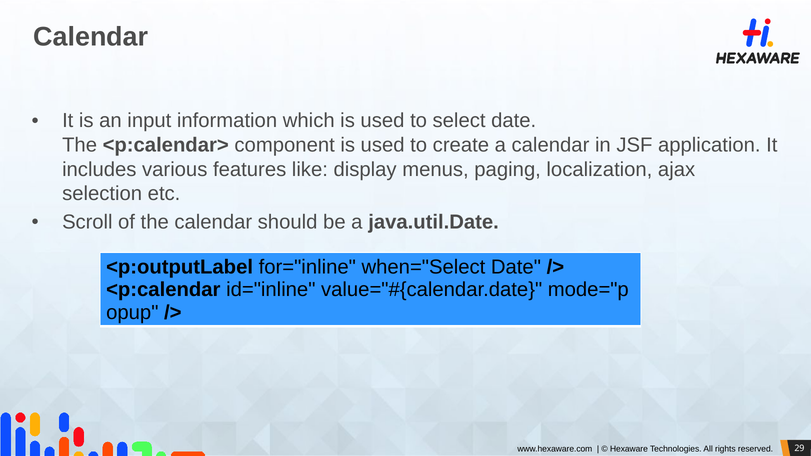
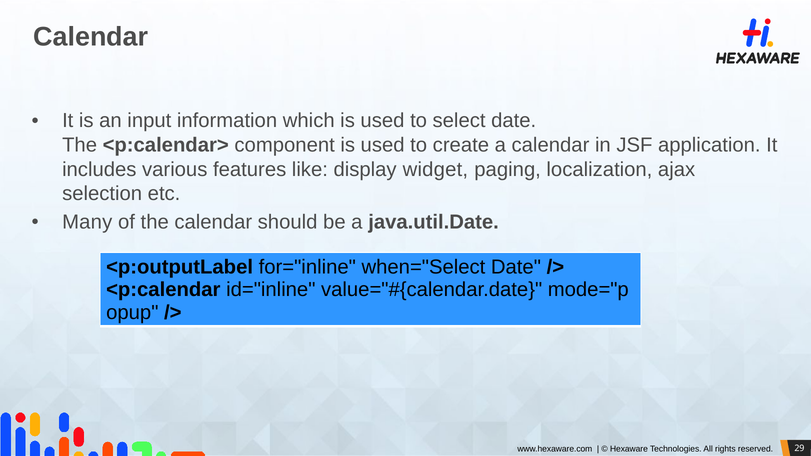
menus: menus -> widget (435, 169)
Scroll: Scroll -> Many (87, 222)
